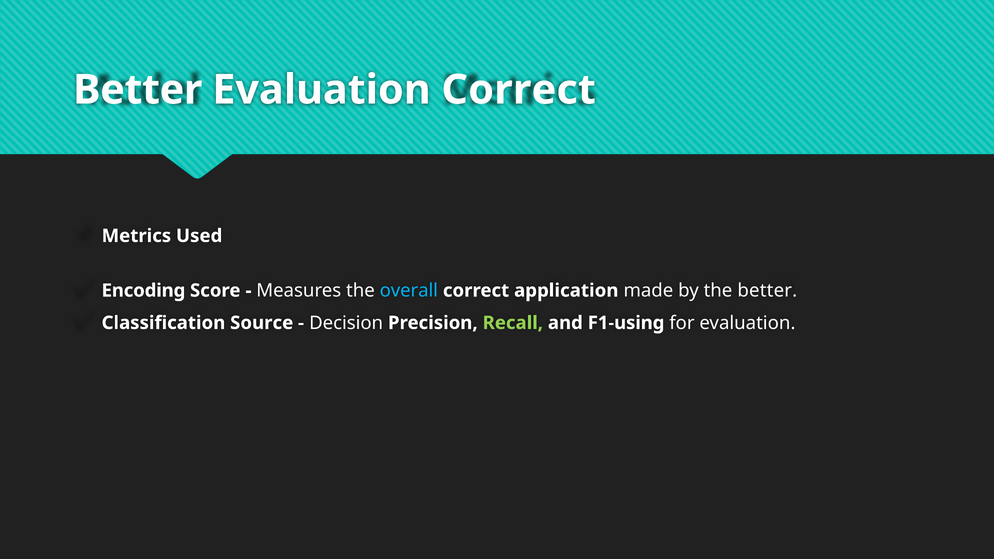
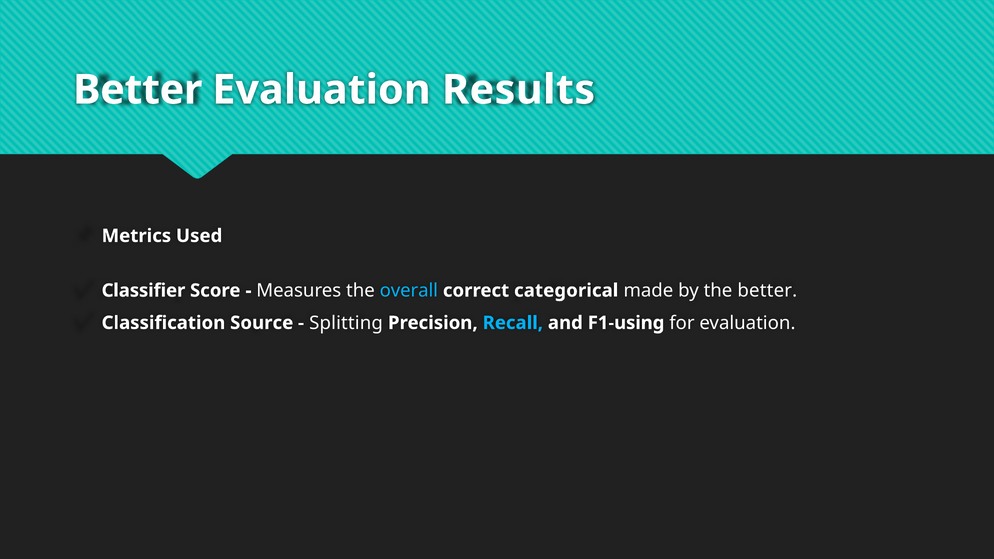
Evaluation Correct: Correct -> Results (519, 90)
Encoding: Encoding -> Classifier (143, 291)
application: application -> categorical (566, 291)
Decision: Decision -> Splitting (346, 323)
Recall colour: light green -> light blue (513, 323)
